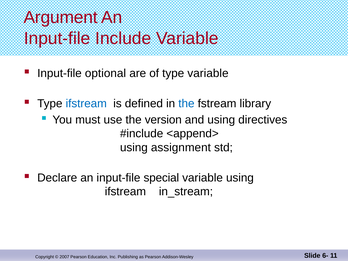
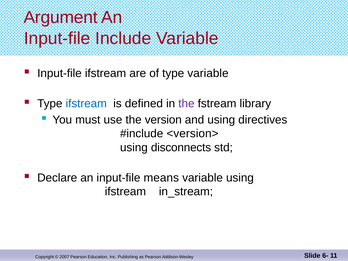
Input-file optional: optional -> ifstream (106, 73)
the colour: blue -> purple (186, 103)
<append>: <append> -> <version> (192, 134)
assignment: assignment -> disconnects (181, 148)
special: special -> means (161, 178)
